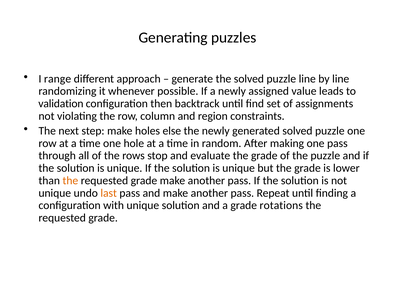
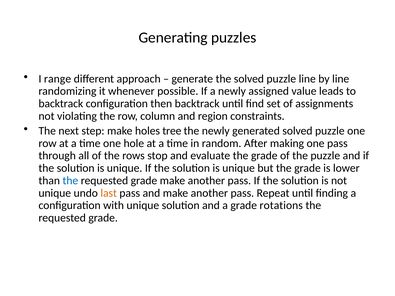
validation: validation -> backtrack (61, 104)
else: else -> tree (172, 131)
the colour: orange -> blue (70, 181)
